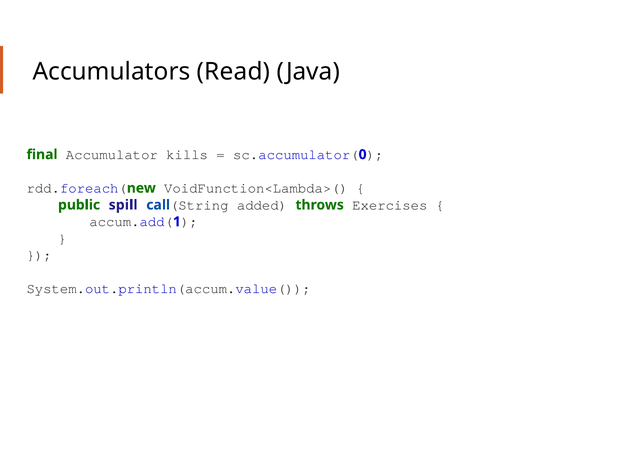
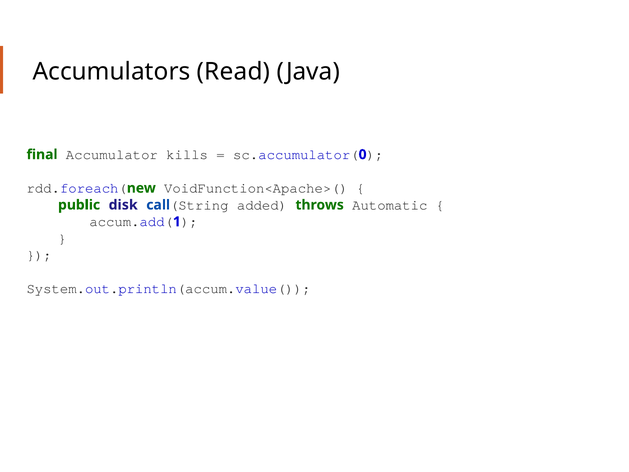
VoidFunction<Lambda>(: VoidFunction<Lambda>( -> VoidFunction<Apache>( (256, 188)
spill: spill -> disk (123, 205)
Exercises: Exercises -> Automatic (390, 205)
